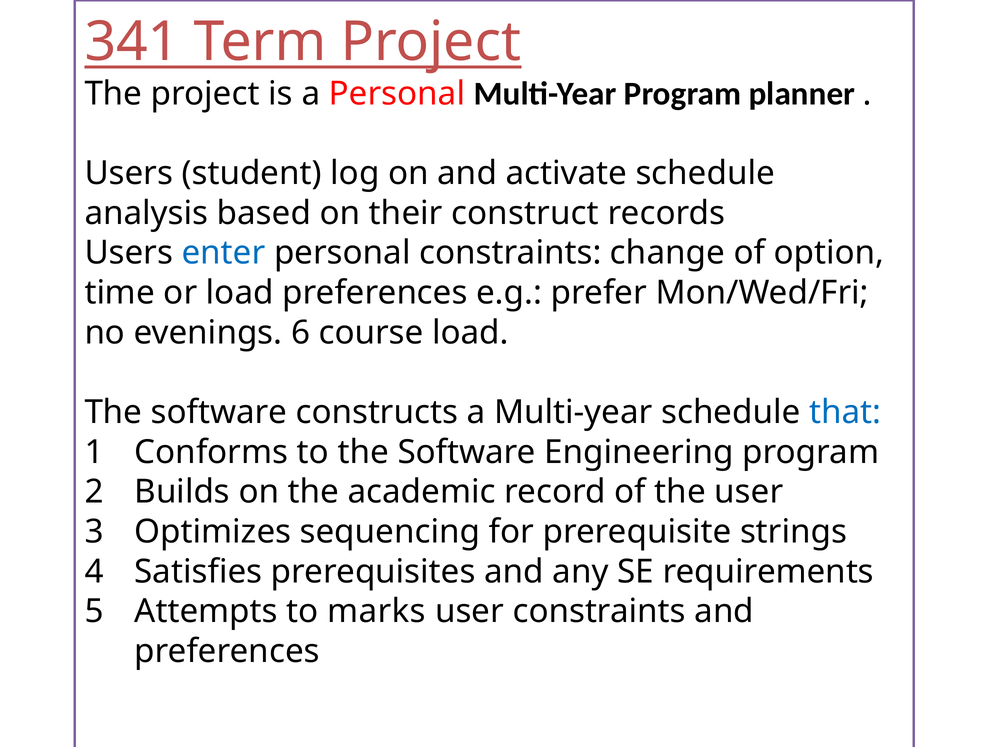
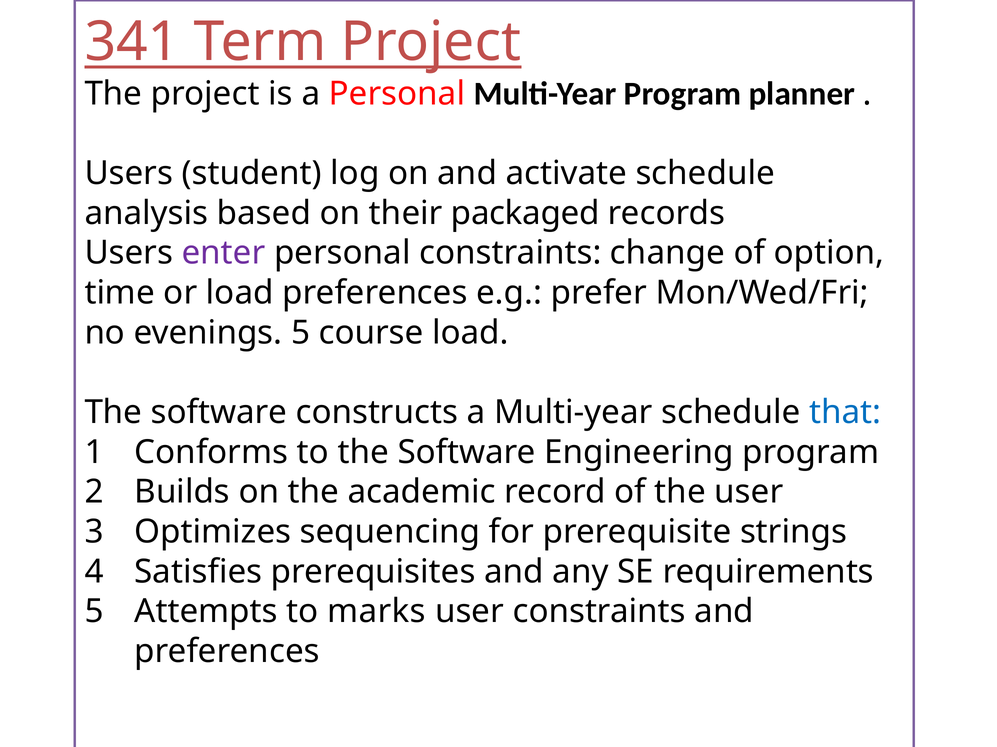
construct: construct -> packaged (525, 213)
enter colour: blue -> purple (224, 253)
evenings 6: 6 -> 5 (301, 333)
